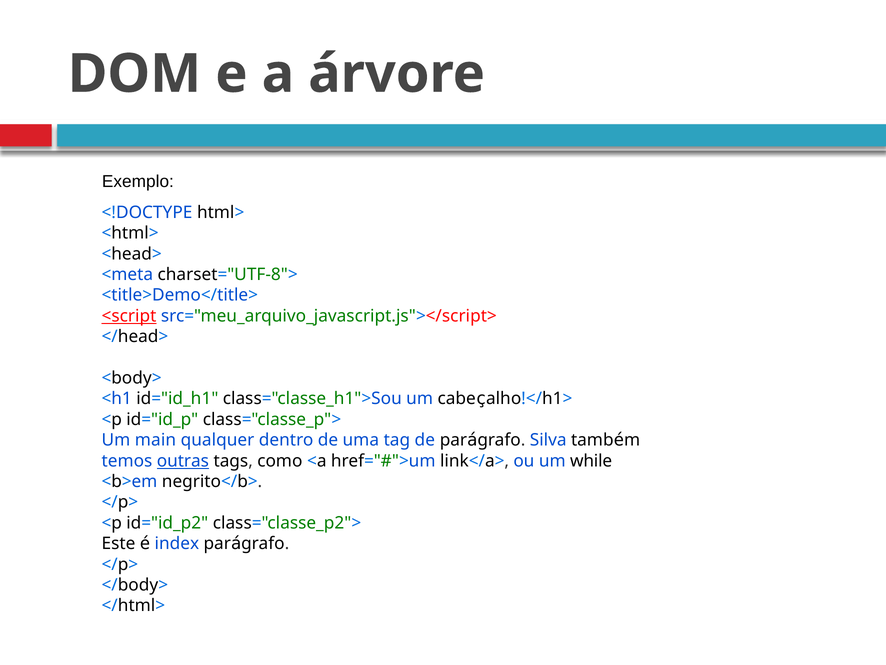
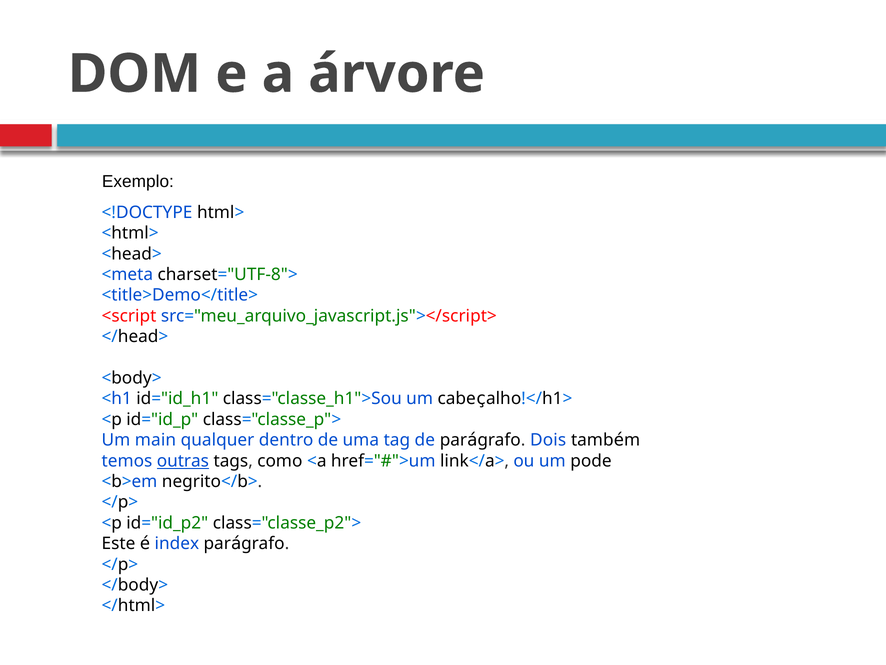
<script underline: present -> none (129, 316)
Silva: Silva -> Dois (548, 440)
while: while -> pode (591, 461)
